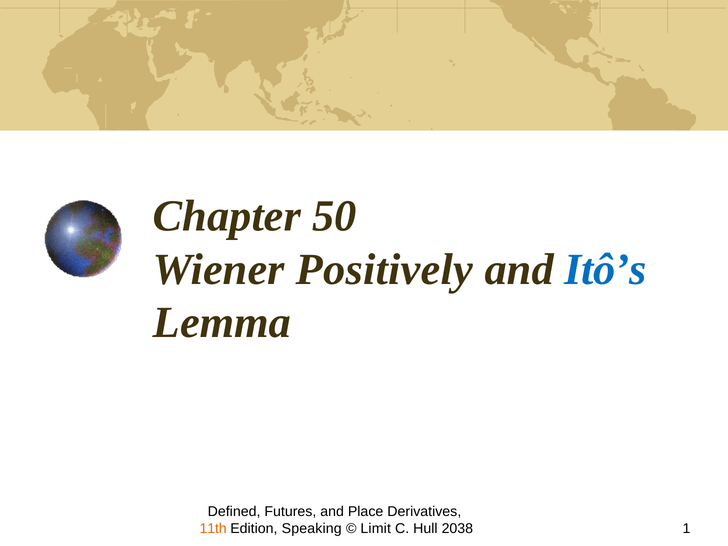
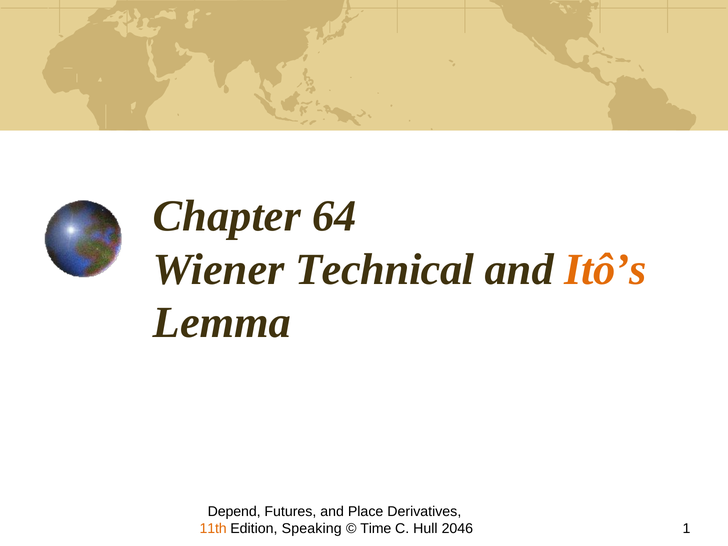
50: 50 -> 64 (334, 216)
Positively: Positively -> Technical (385, 269)
Itô’s colour: blue -> orange (605, 269)
Defined: Defined -> Depend (234, 512)
Limit: Limit -> Time (376, 529)
2038: 2038 -> 2046 (457, 529)
